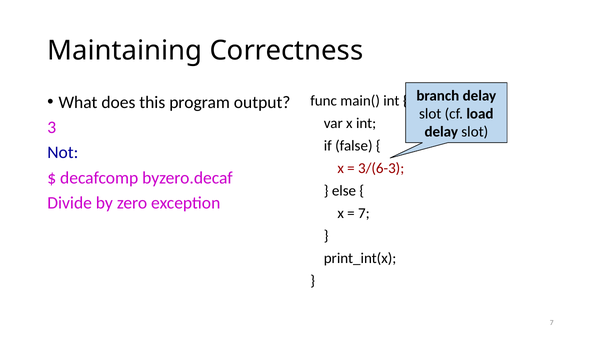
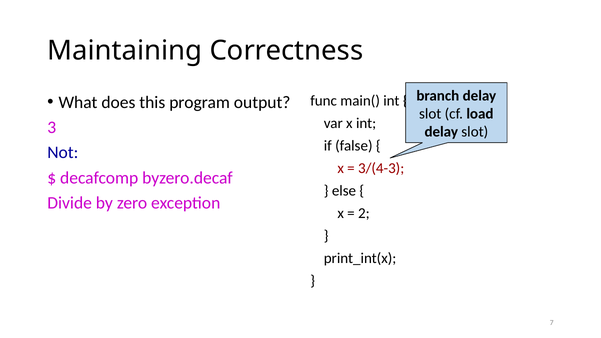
3/(6-3: 3/(6-3 -> 3/(4-3 (381, 169)
7: 7 -> 2 (364, 214)
